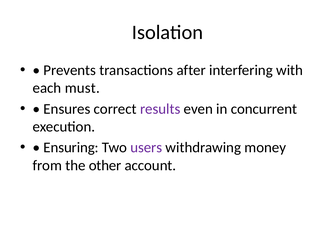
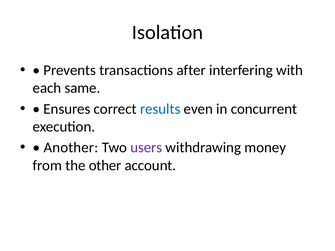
must: must -> same (82, 88)
results colour: purple -> blue (160, 109)
Ensuring: Ensuring -> Another (71, 148)
